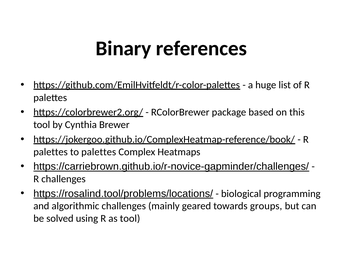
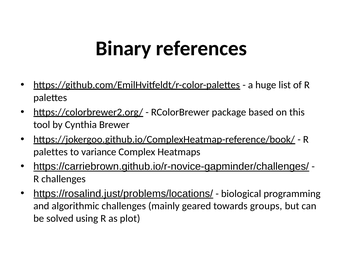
to palettes: palettes -> variance (99, 152)
https://rosalind.tool/problems/locations/: https://rosalind.tool/problems/locations/ -> https://rosalind.just/problems/locations/ (123, 194)
as tool: tool -> plot (130, 219)
